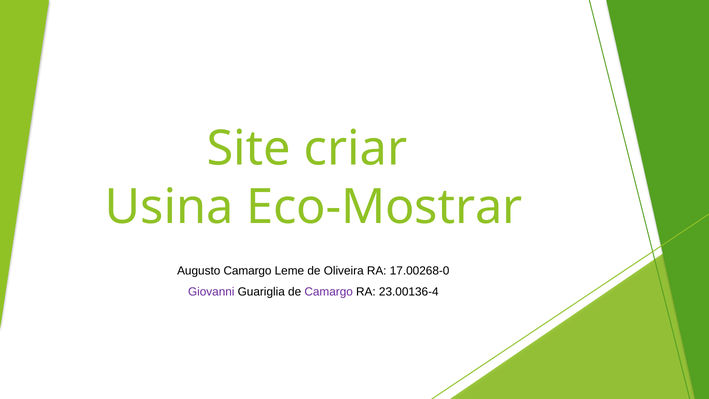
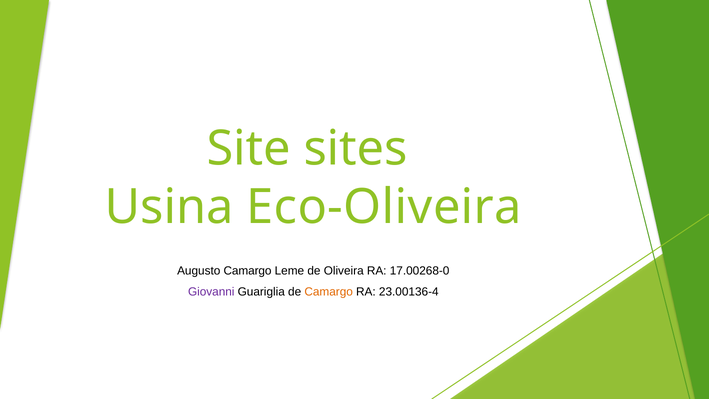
criar: criar -> sites (356, 149)
Eco-Mostrar: Eco-Mostrar -> Eco-Oliveira (384, 207)
Camargo colour: purple -> orange (329, 292)
